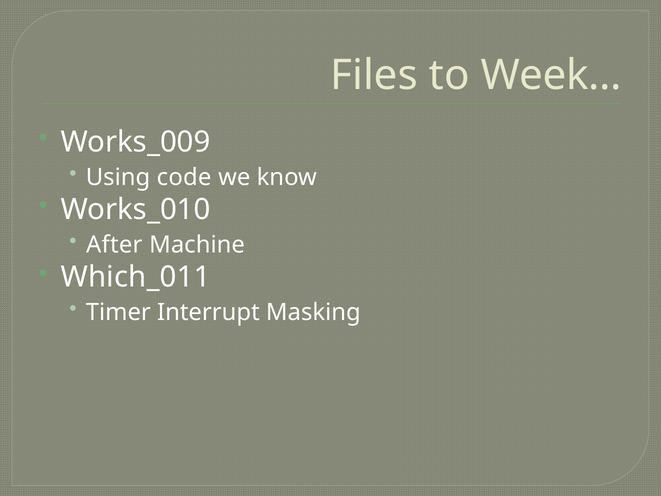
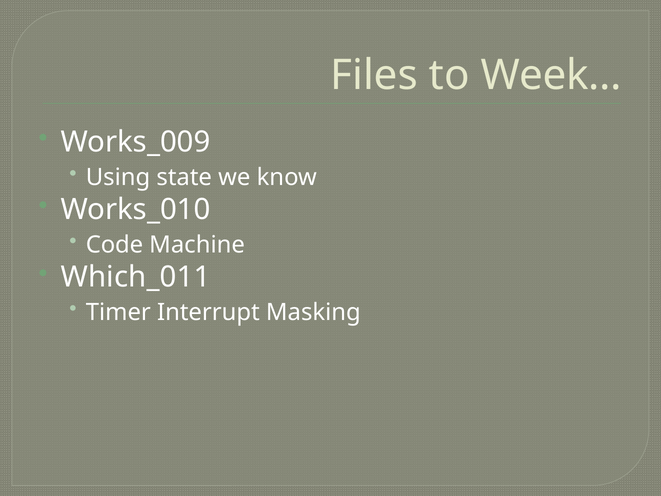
code: code -> state (184, 177)
After: After -> Code (114, 245)
